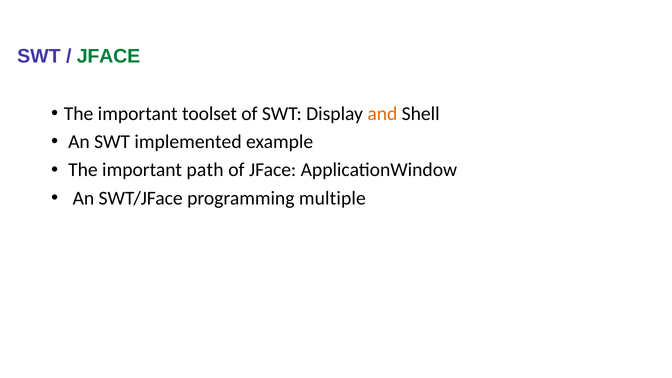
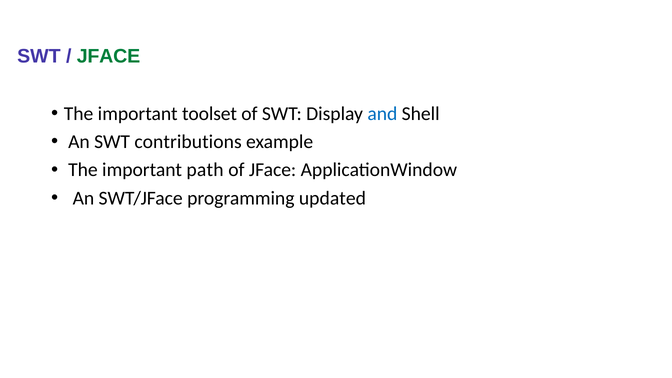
and colour: orange -> blue (382, 114)
implemented: implemented -> contributions (188, 142)
multiple: multiple -> updated (332, 198)
